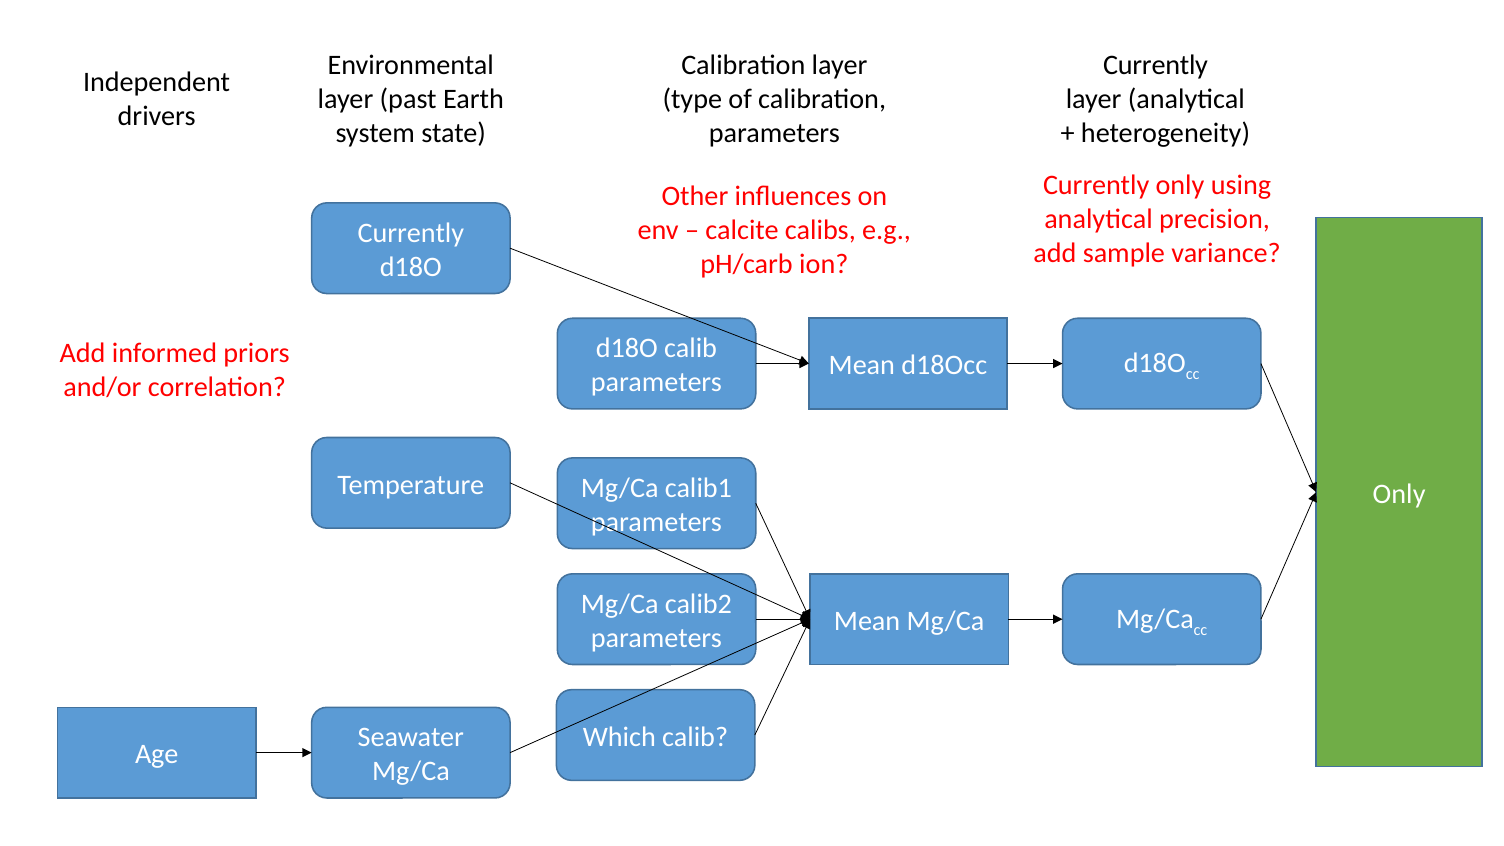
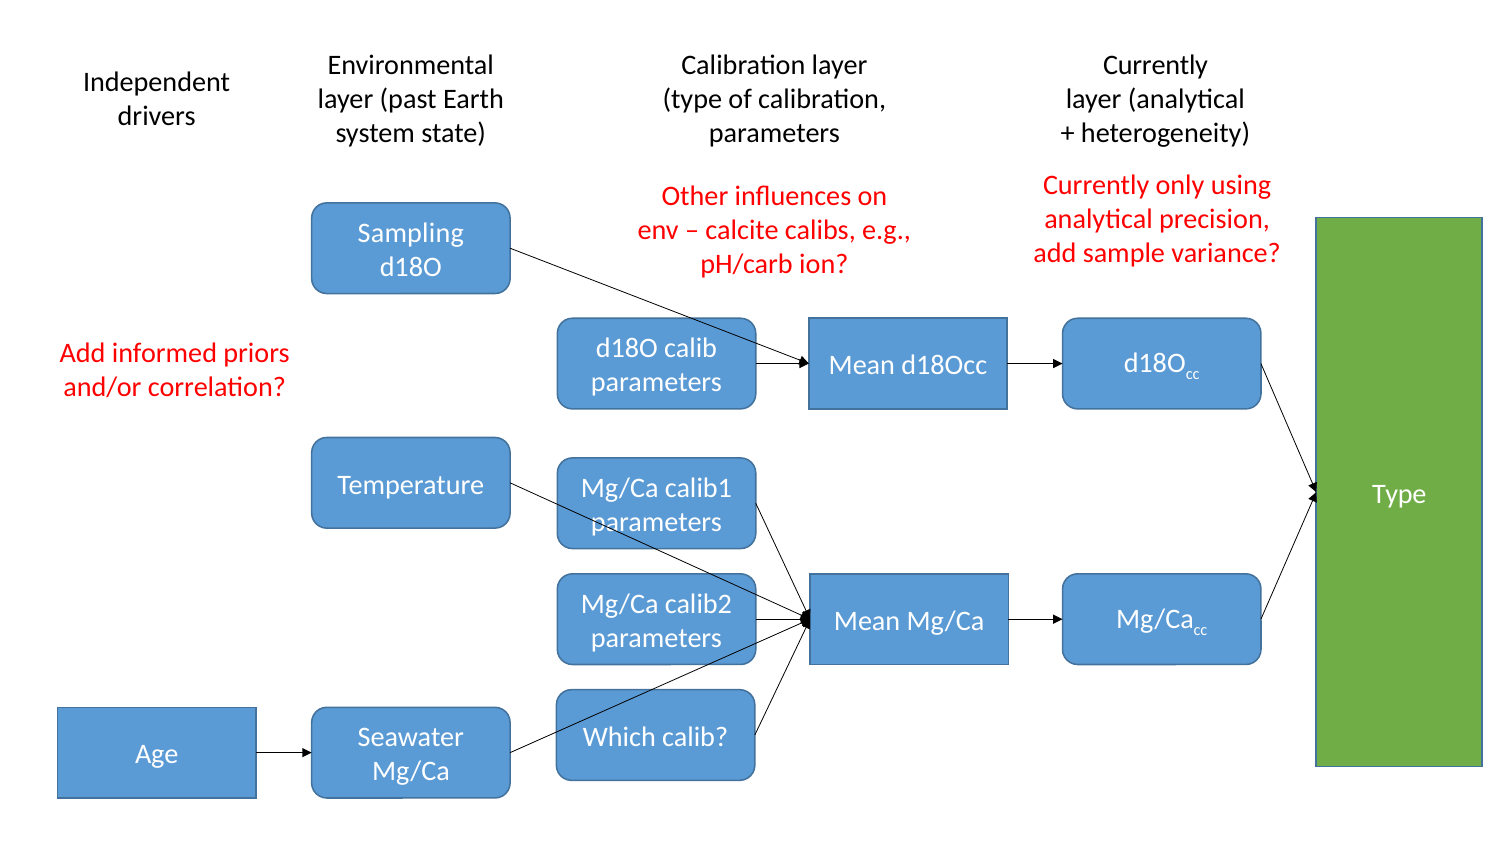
Currently: Currently -> Sampling (411, 233)
Only: Only -> Type (1399, 494)
